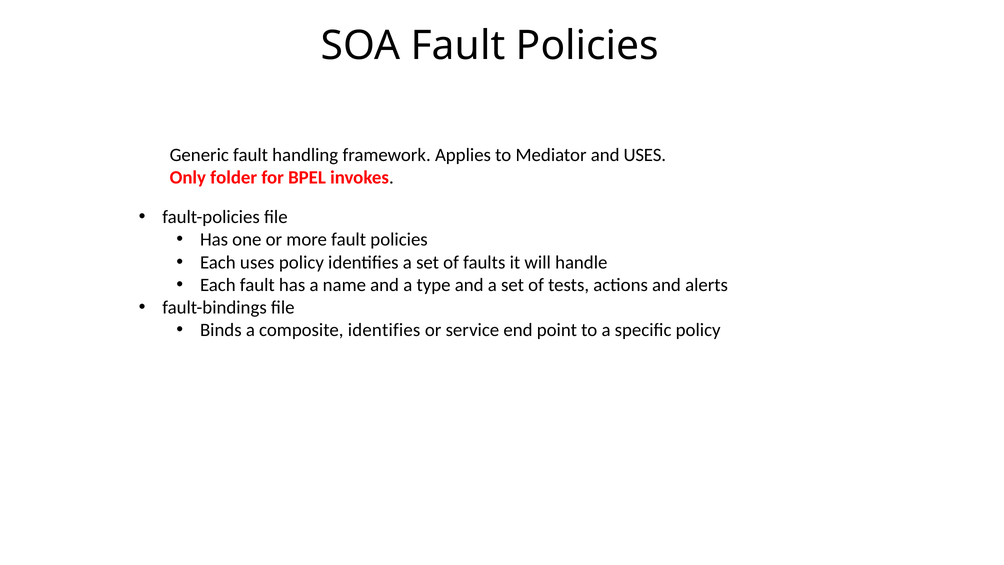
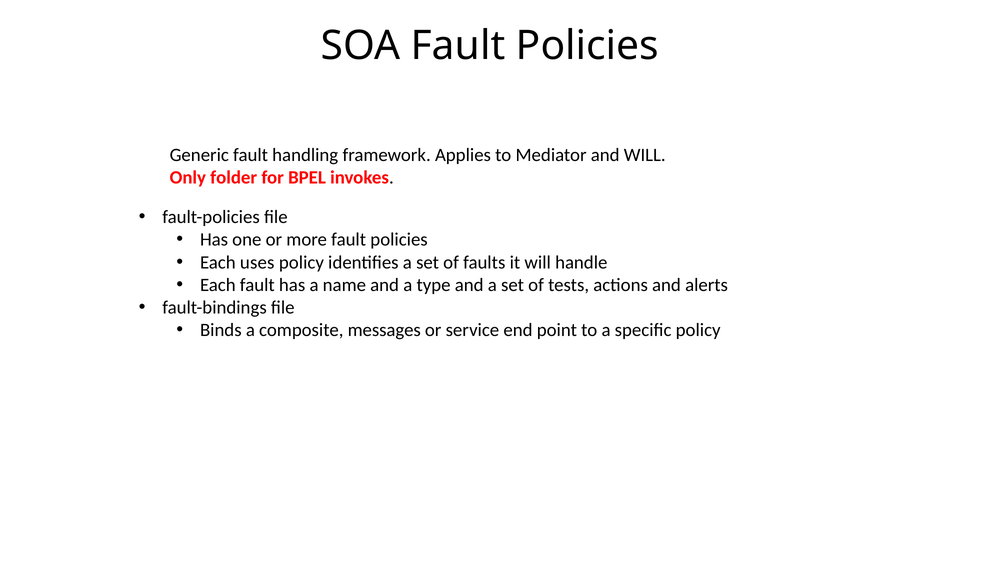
and USES: USES -> WILL (645, 155)
composite identifies: identifies -> messages (384, 330)
